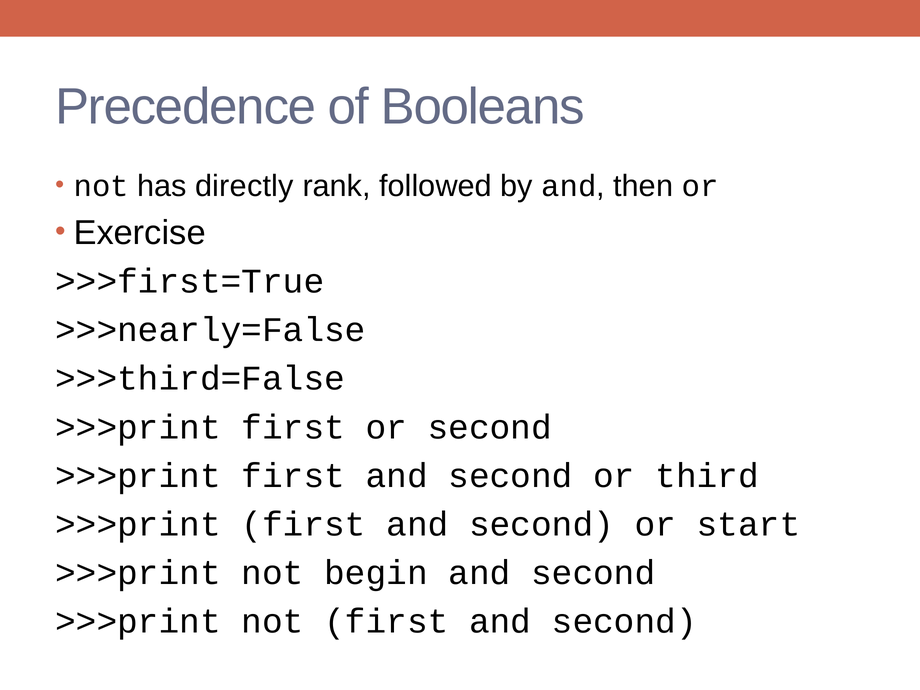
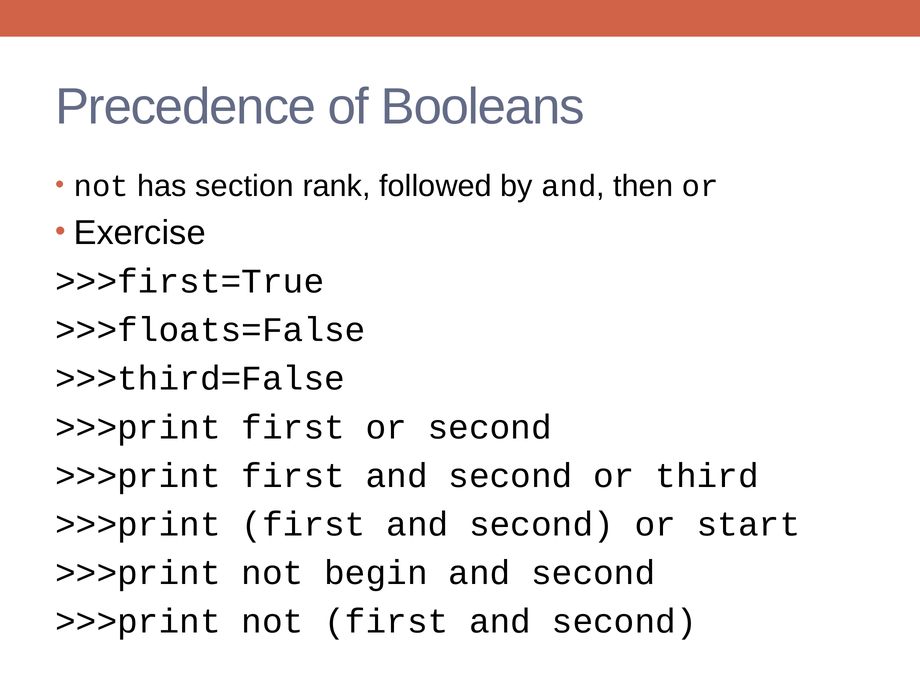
directly: directly -> section (244, 186)
>>>nearly=False: >>>nearly=False -> >>>floats=False (210, 330)
